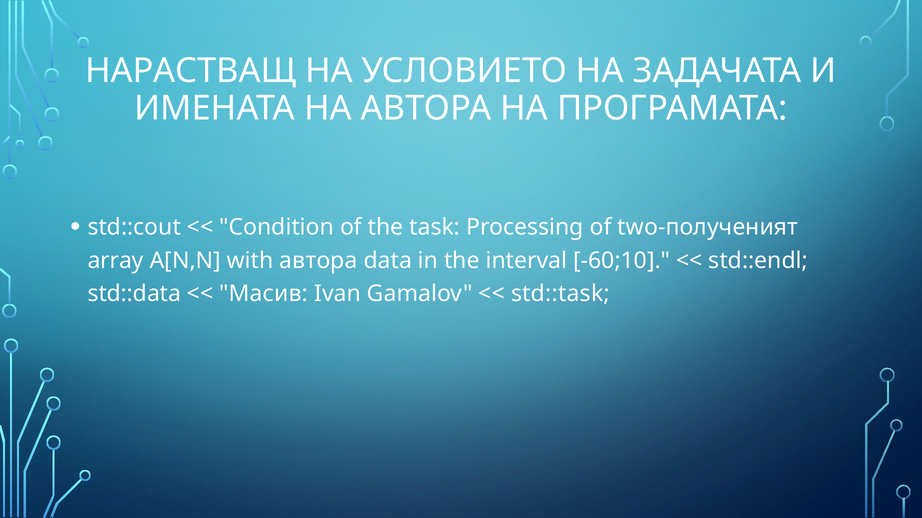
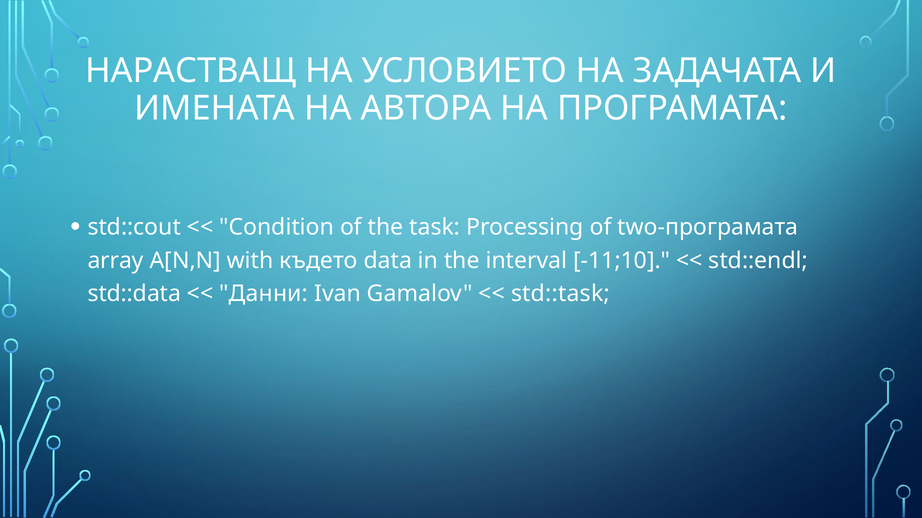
two-полученият: two-полученият -> two-програмата (708, 228)
with автора: автора -> където (318, 261)
-60;10: -60;10 -> -11;10 (622, 261)
Масив: Масив -> Данни (264, 294)
